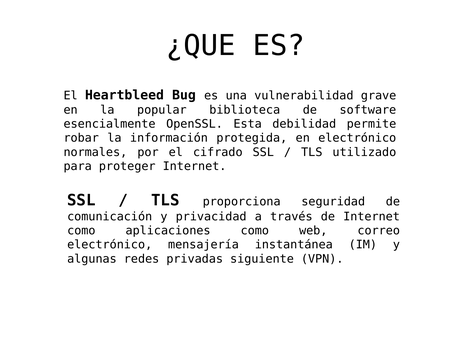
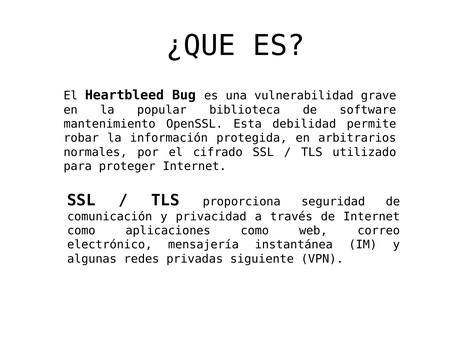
esencialmente: esencialmente -> mantenimiento (110, 124)
en electrónico: electrónico -> arbitrarios (357, 138)
